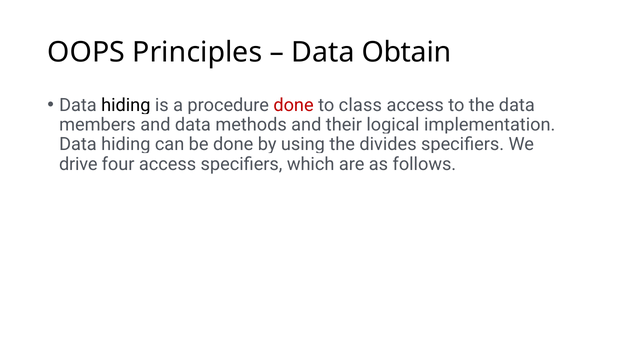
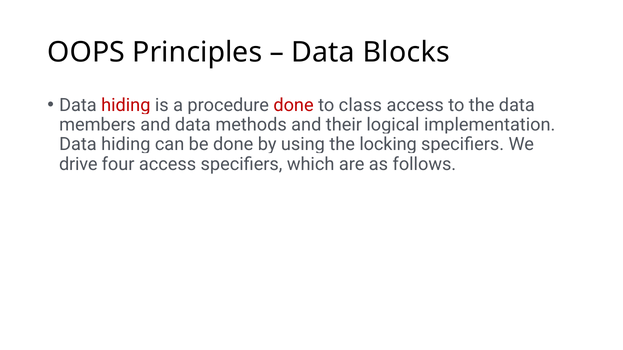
Obtain: Obtain -> Blocks (406, 52)
hiding colour: black -> red (126, 105)
divides: divides -> locking (388, 145)
